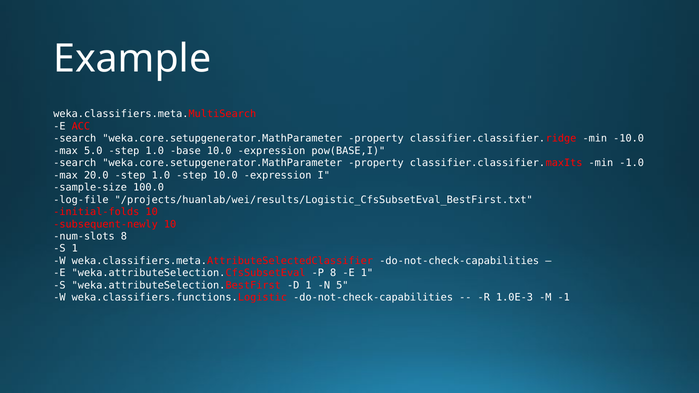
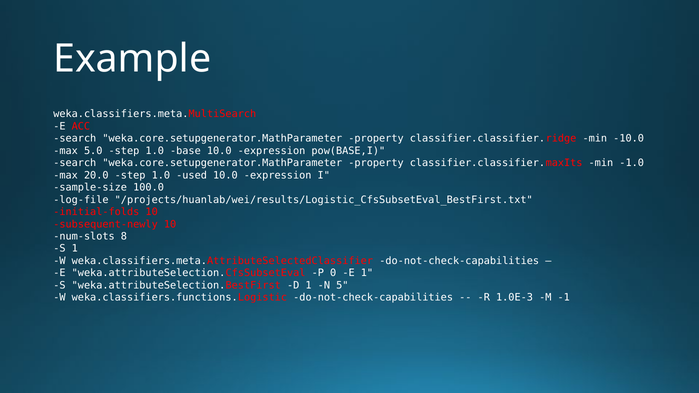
1.0 step: step -> used (192, 175)
P 8: 8 -> 0 (333, 273)
